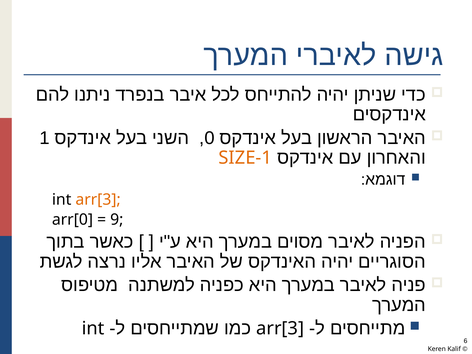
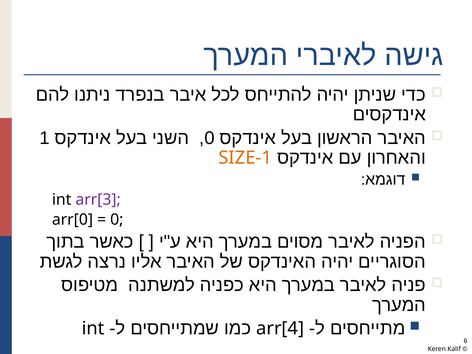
arr[3 colour: orange -> purple (98, 200)
9: 9 -> 0 (117, 220)
arr[3: arr[3 -> arr[4 (280, 328)
